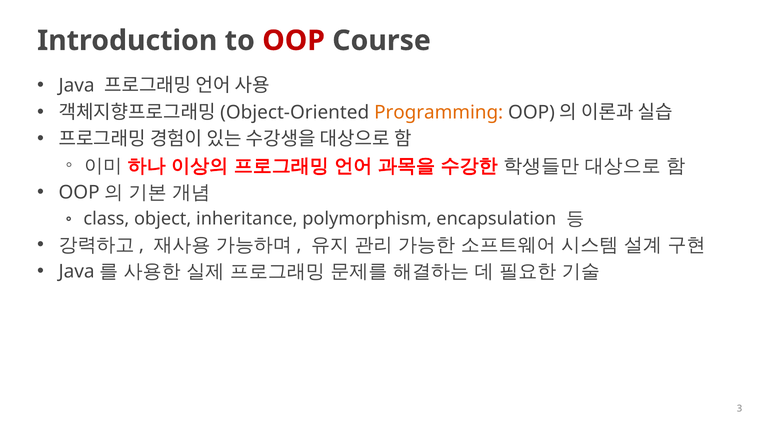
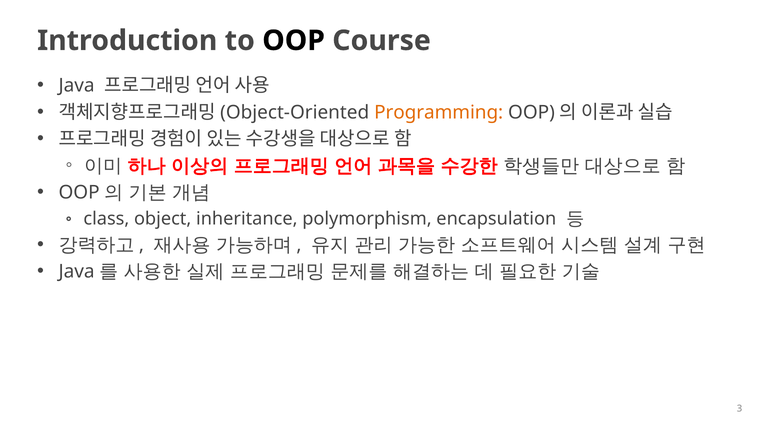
OOP colour: red -> black (294, 41)
